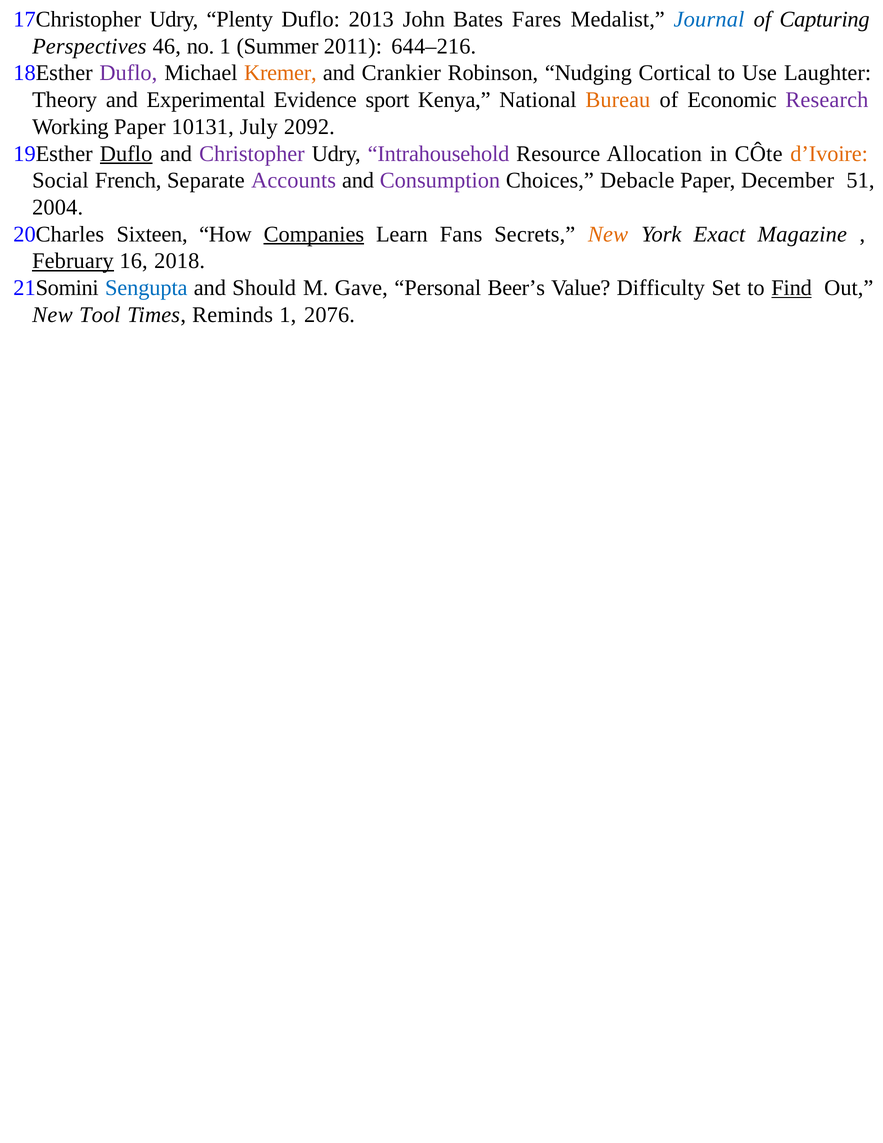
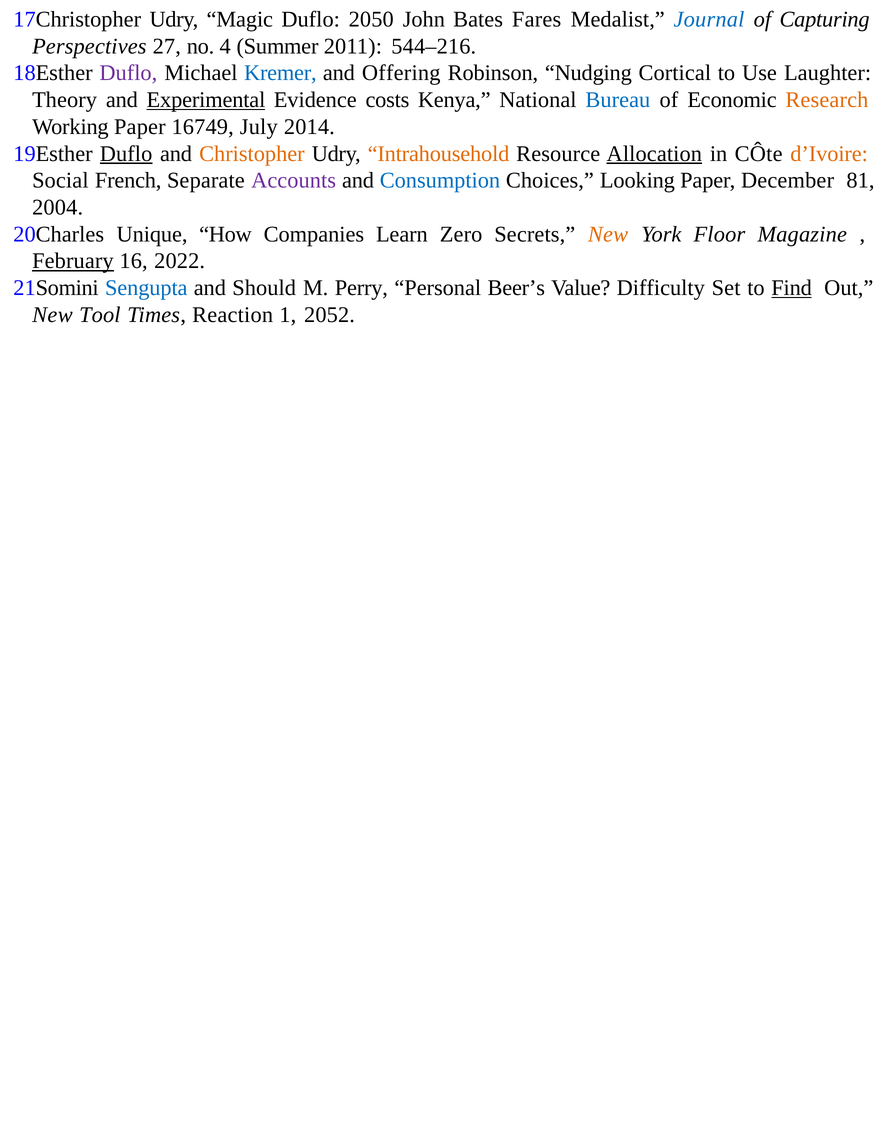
Plenty: Plenty -> Magic (240, 19)
2013: 2013 -> 2050 (371, 19)
46: 46 -> 27 (167, 46)
no 1: 1 -> 4 (225, 46)
644–216: 644–216 -> 544–216 (434, 46)
Kremer colour: orange -> blue (280, 73)
Crankier: Crankier -> Offering (401, 73)
Experimental underline: none -> present (206, 100)
sport: sport -> costs (387, 100)
Bureau colour: orange -> blue (618, 100)
Research colour: purple -> orange (827, 100)
10131: 10131 -> 16749 (203, 127)
2092: 2092 -> 2014 (309, 127)
Christopher colour: purple -> orange (252, 154)
Intrahousehold colour: purple -> orange (438, 154)
Allocation underline: none -> present (654, 154)
Consumption colour: purple -> blue (440, 180)
Debacle: Debacle -> Looking (637, 180)
51: 51 -> 81 (861, 180)
Sixteen: Sixteen -> Unique (152, 234)
Companies underline: present -> none (314, 234)
Fans: Fans -> Zero (461, 234)
Exact: Exact -> Floor (719, 234)
2018: 2018 -> 2022 (180, 261)
Gave: Gave -> Perry (361, 288)
Reminds: Reminds -> Reaction (233, 315)
2076: 2076 -> 2052 (330, 315)
